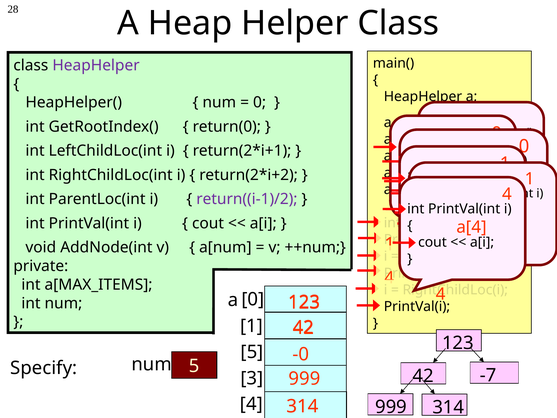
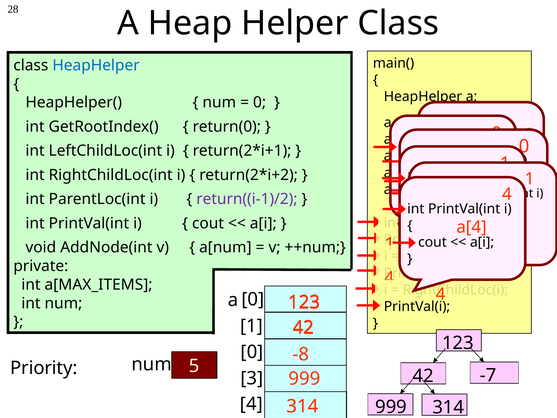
HeapHelper colour: purple -> blue (96, 65)
5: 5 -> 0 (252, 352)
-0: -0 -> -8 (301, 354)
Specify: Specify -> Priority (44, 368)
